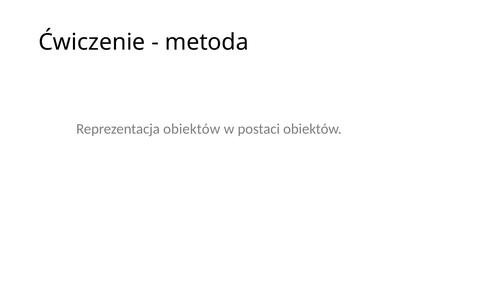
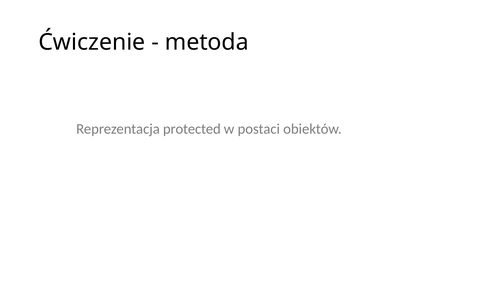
Reprezentacja obiektów: obiektów -> protected (192, 129)
